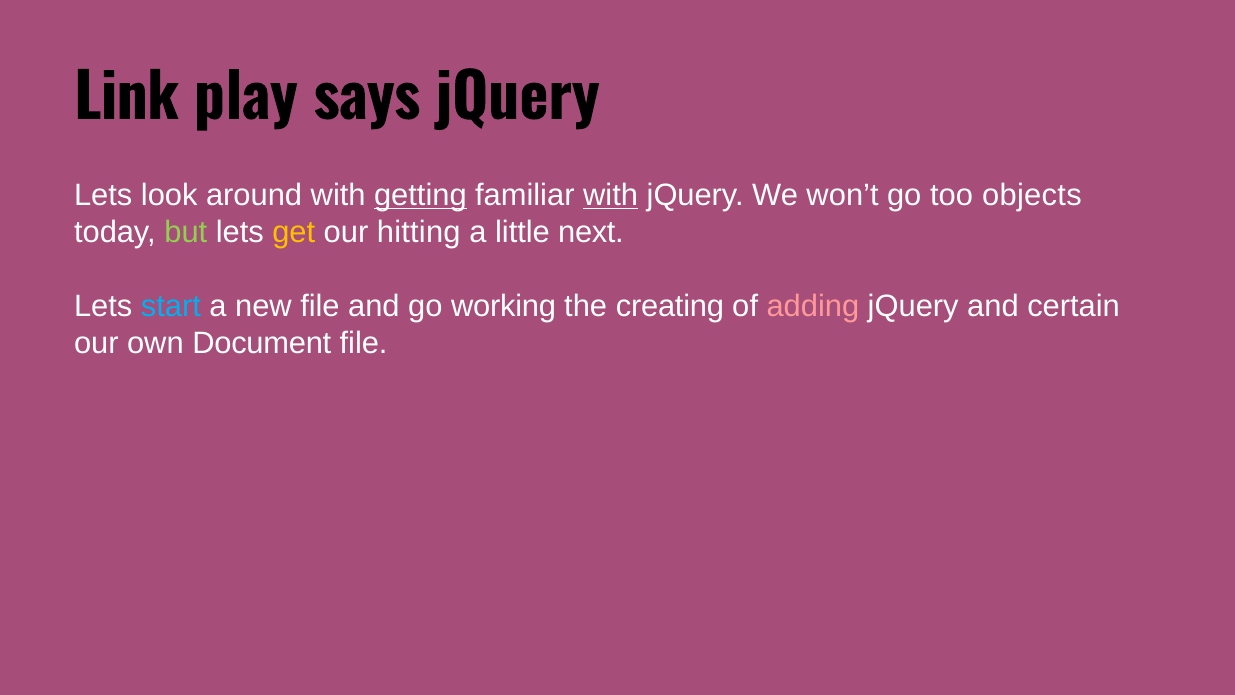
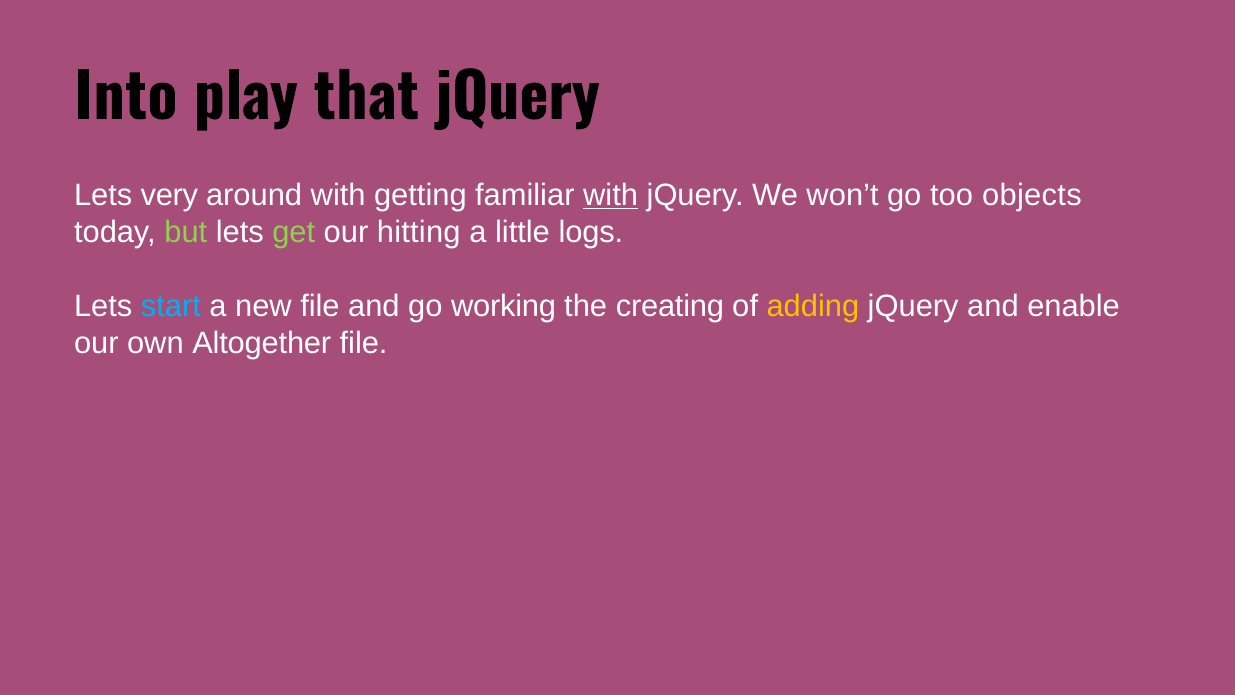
Link: Link -> Into (126, 99)
says: says -> that (366, 99)
look: look -> very (169, 195)
getting underline: present -> none (420, 195)
get colour: yellow -> light green (294, 232)
next: next -> logs (591, 232)
adding colour: pink -> yellow (813, 306)
certain: certain -> enable (1074, 306)
Document: Document -> Altogether (262, 343)
